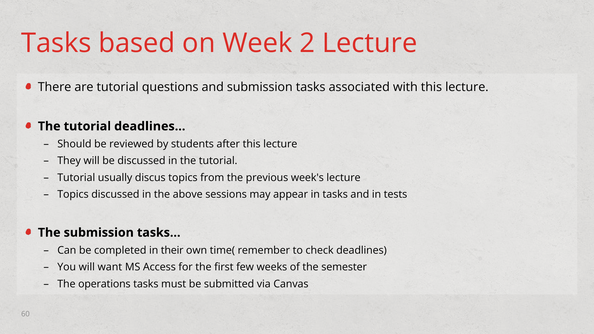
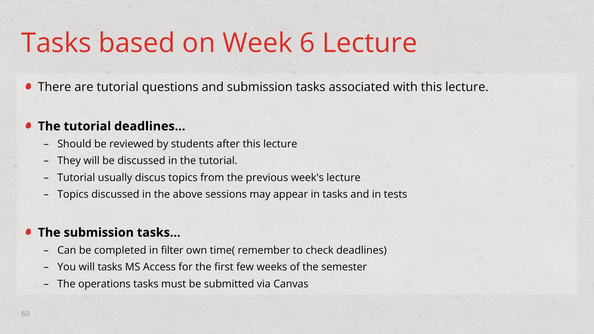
2: 2 -> 6 (307, 43)
their: their -> filter (172, 250)
will want: want -> tasks (110, 267)
